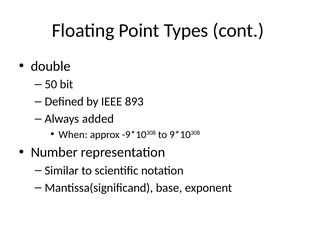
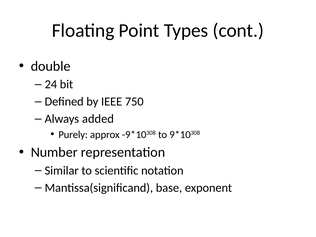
50: 50 -> 24 (51, 84)
893: 893 -> 750 (134, 102)
When: When -> Purely (73, 135)
